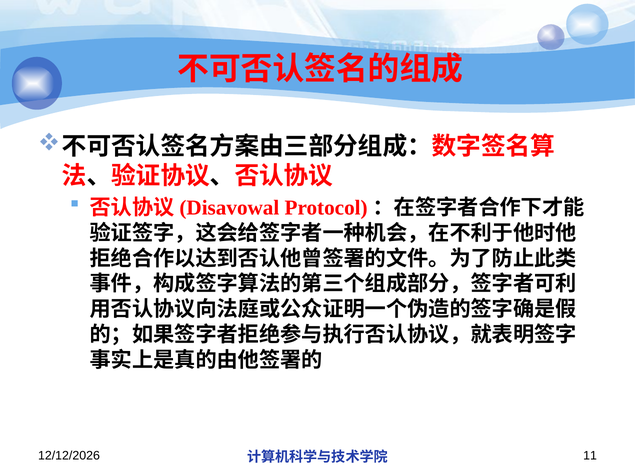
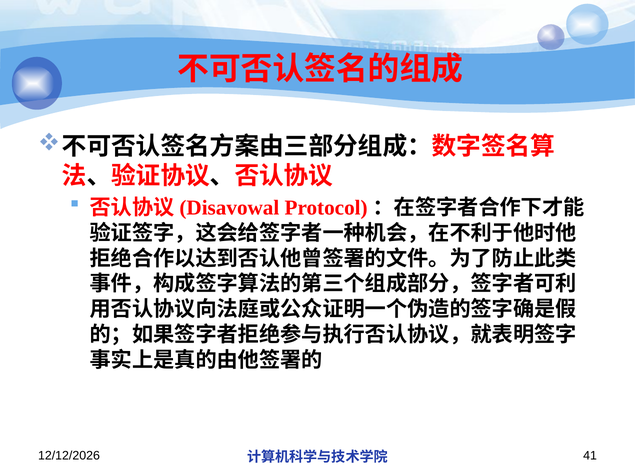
11: 11 -> 41 (590, 456)
